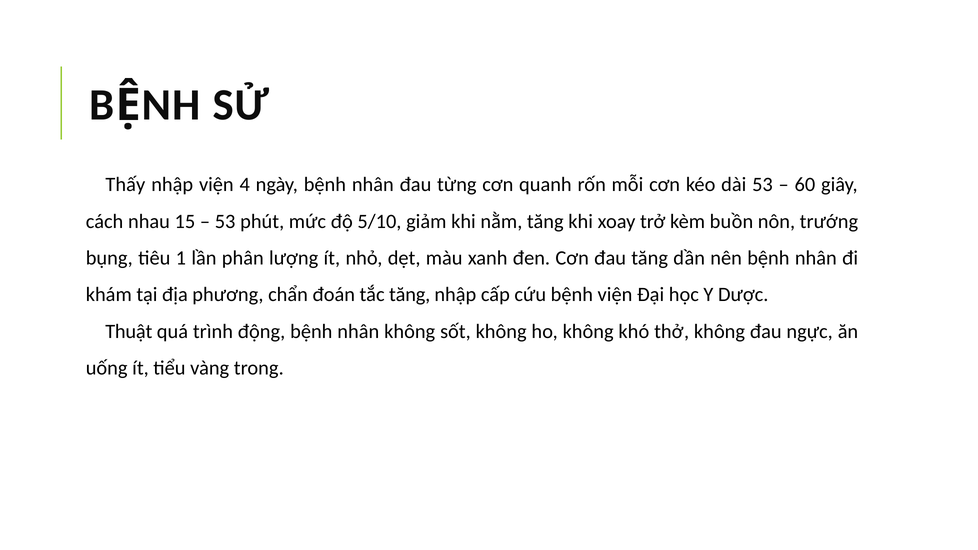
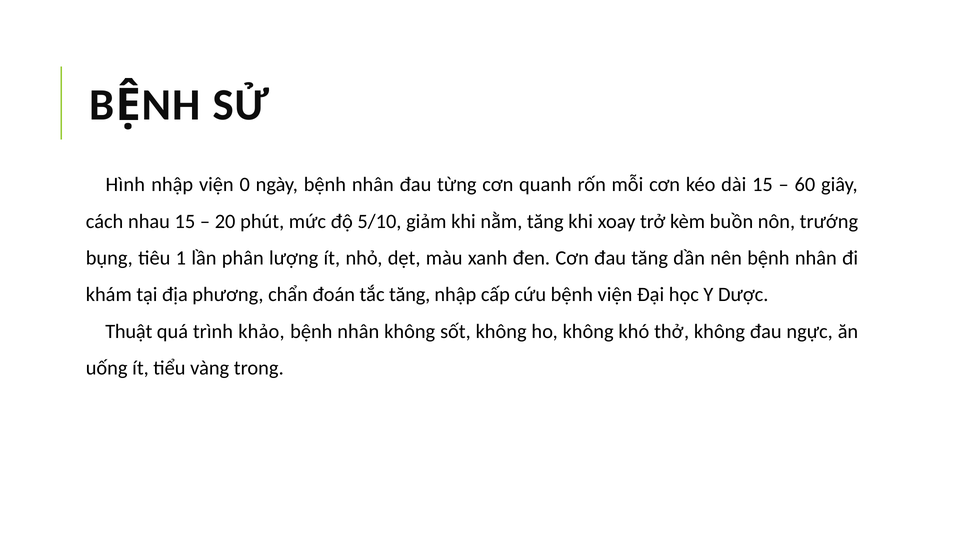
Thấy: Thấy -> Hình (125, 185)
4: 4 -> 0 (245, 185)
dài 53: 53 -> 15 (762, 185)
53: 53 -> 20 (225, 221)
động: động -> khảo (261, 331)
